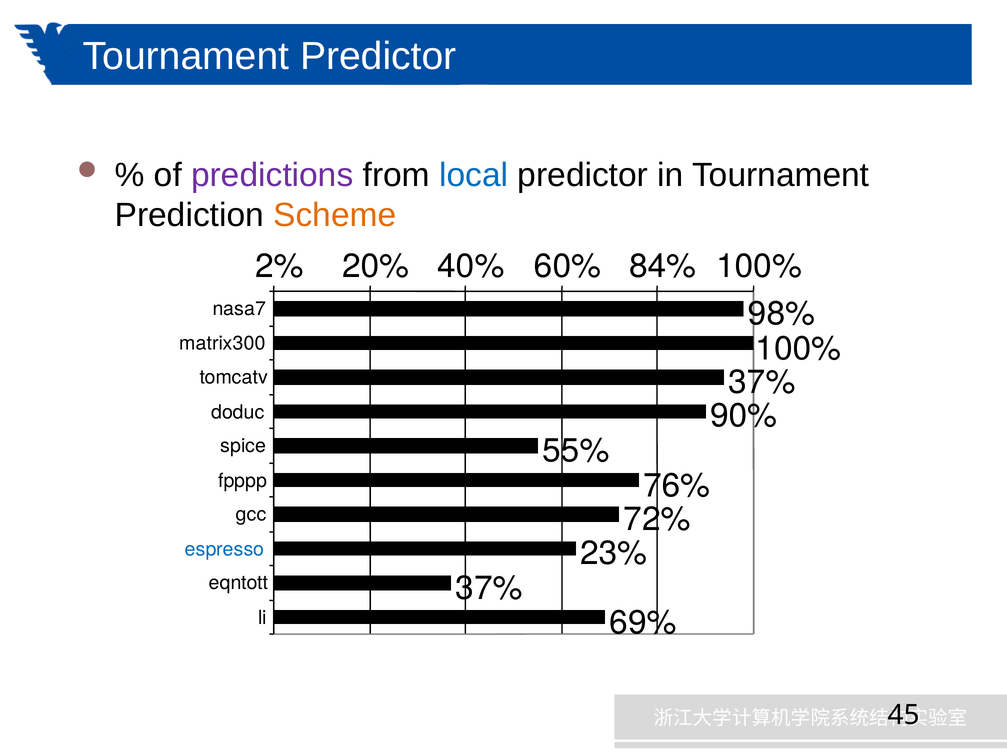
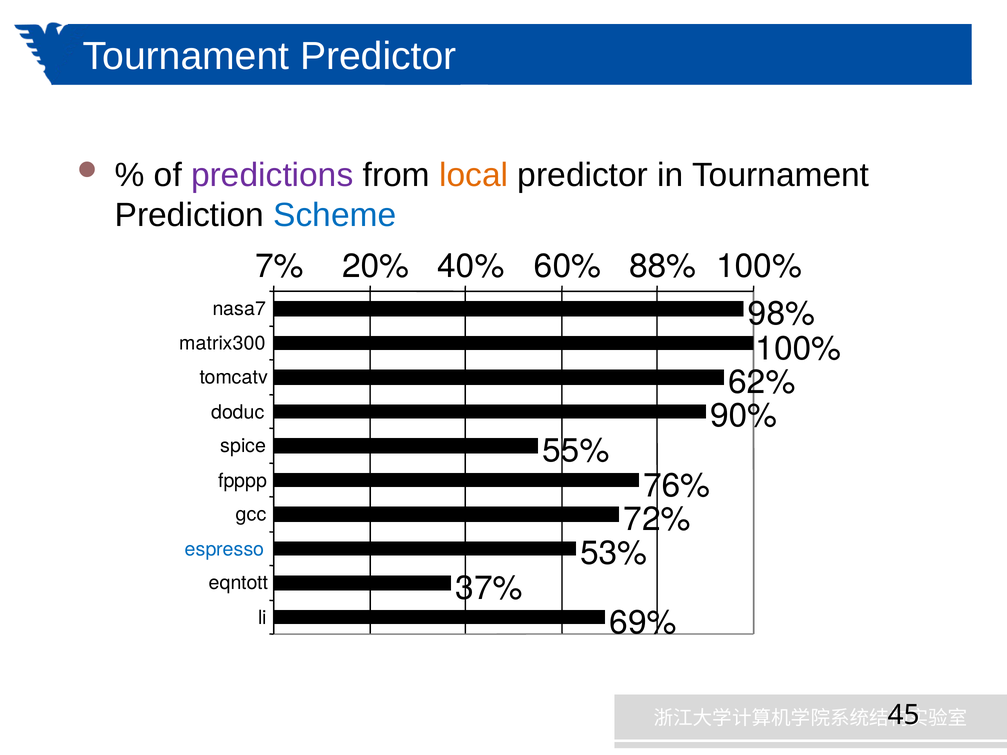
local colour: blue -> orange (474, 175)
Scheme colour: orange -> blue (335, 215)
2%: 2% -> 7% (279, 266)
84%: 84% -> 88% (663, 266)
37%: 37% -> 62% (762, 382)
23%: 23% -> 53% (614, 553)
